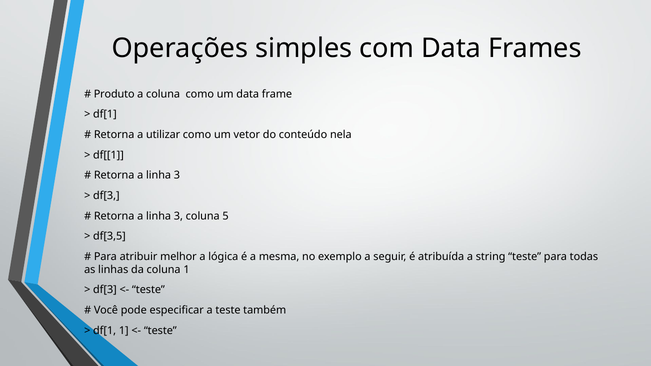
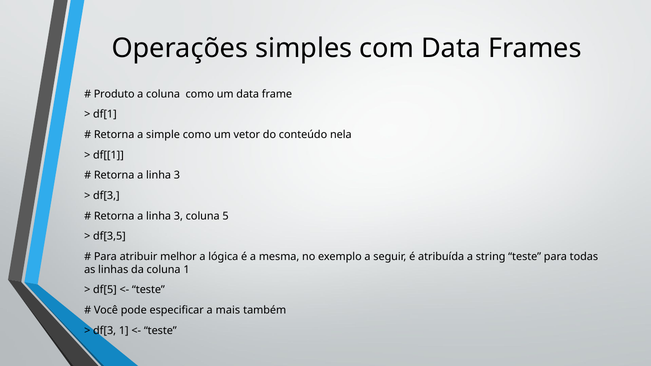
utilizar: utilizar -> simple (163, 135)
df[3: df[3 -> df[5 (105, 290)
a teste: teste -> mais (228, 310)
df[1: df[1 -> df[3 (105, 331)
